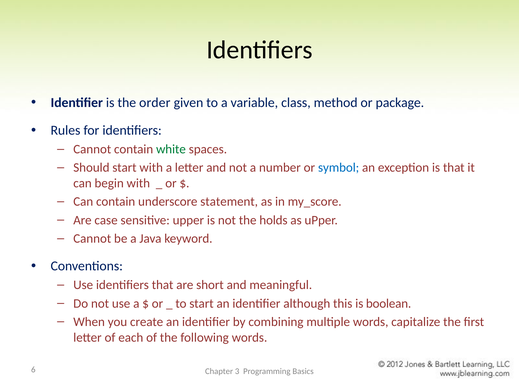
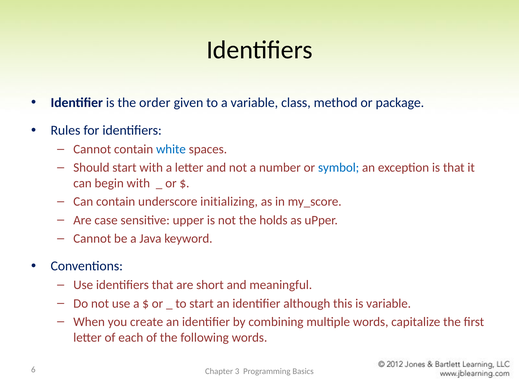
white colour: green -> blue (171, 149)
statement: statement -> initializing (229, 202)
is boolean: boolean -> variable (389, 304)
